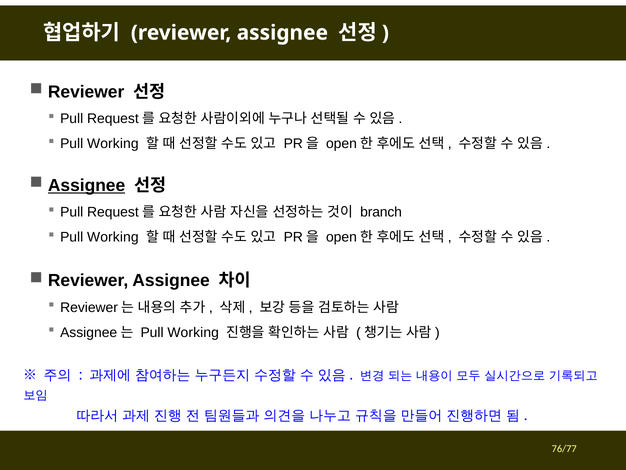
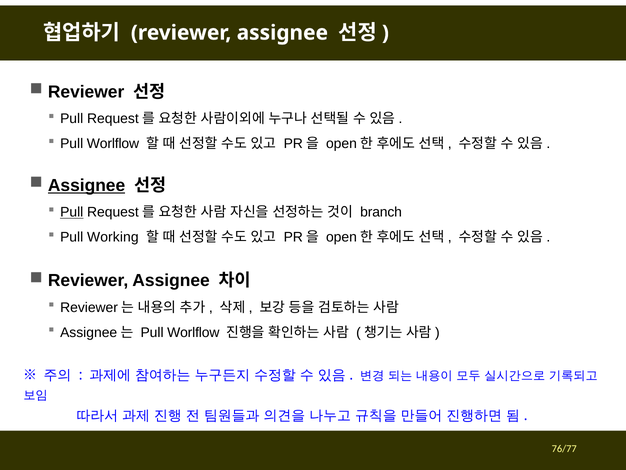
Working: Working -> Worlflow (113, 144)
Pull underline: none -> present (72, 212)
Working: Working -> Worlflow (193, 332)
